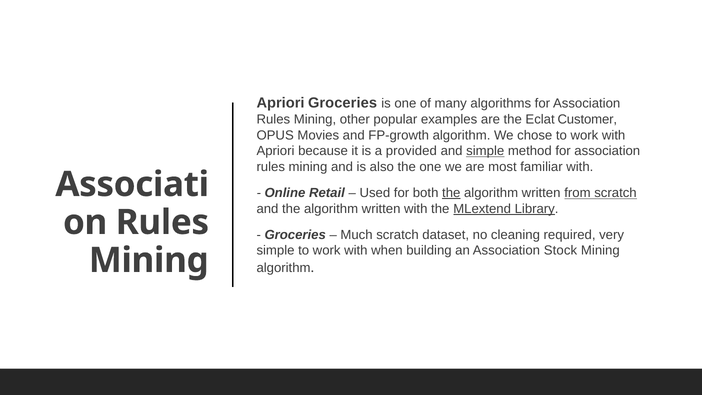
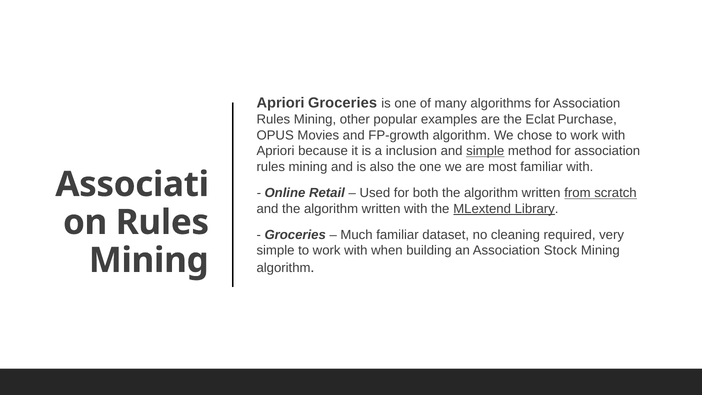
Customer: Customer -> Purchase (587, 119)
provided: provided -> inclusion (411, 151)
the underline: present -> none (451, 193)
Much scratch: scratch -> familiar (397, 235)
